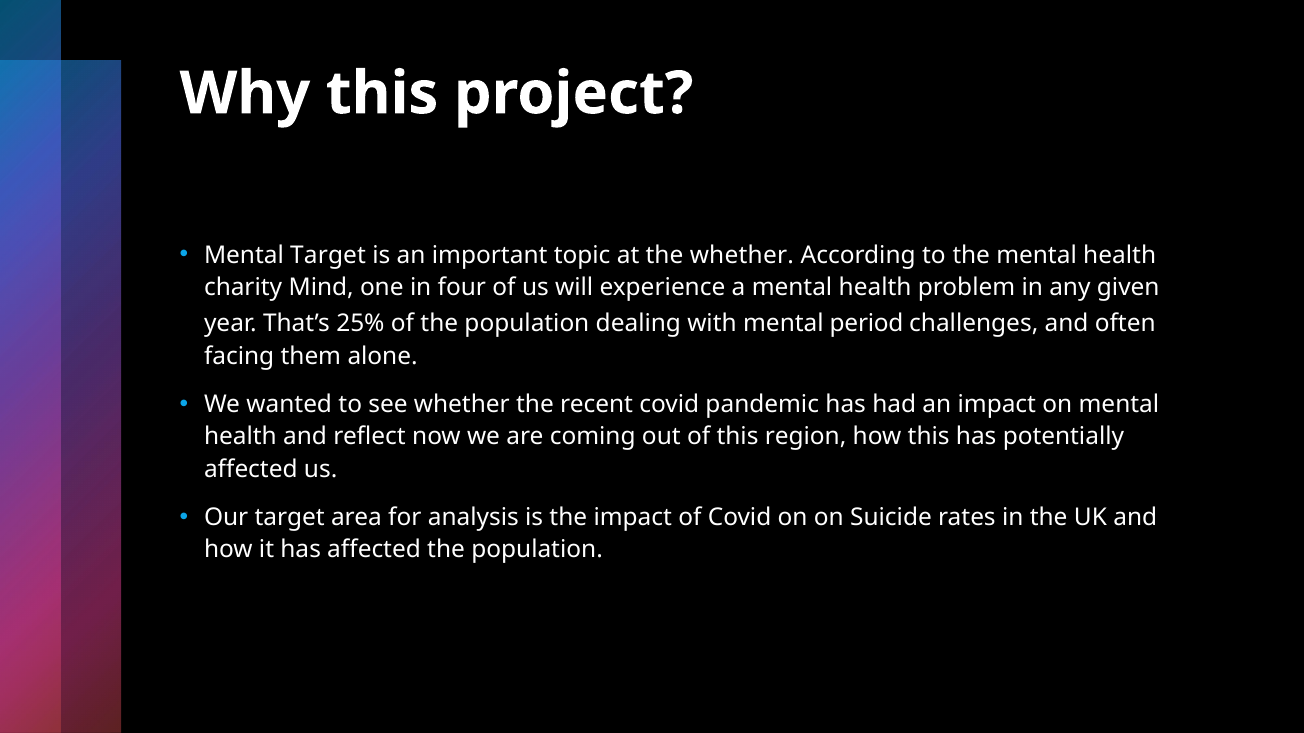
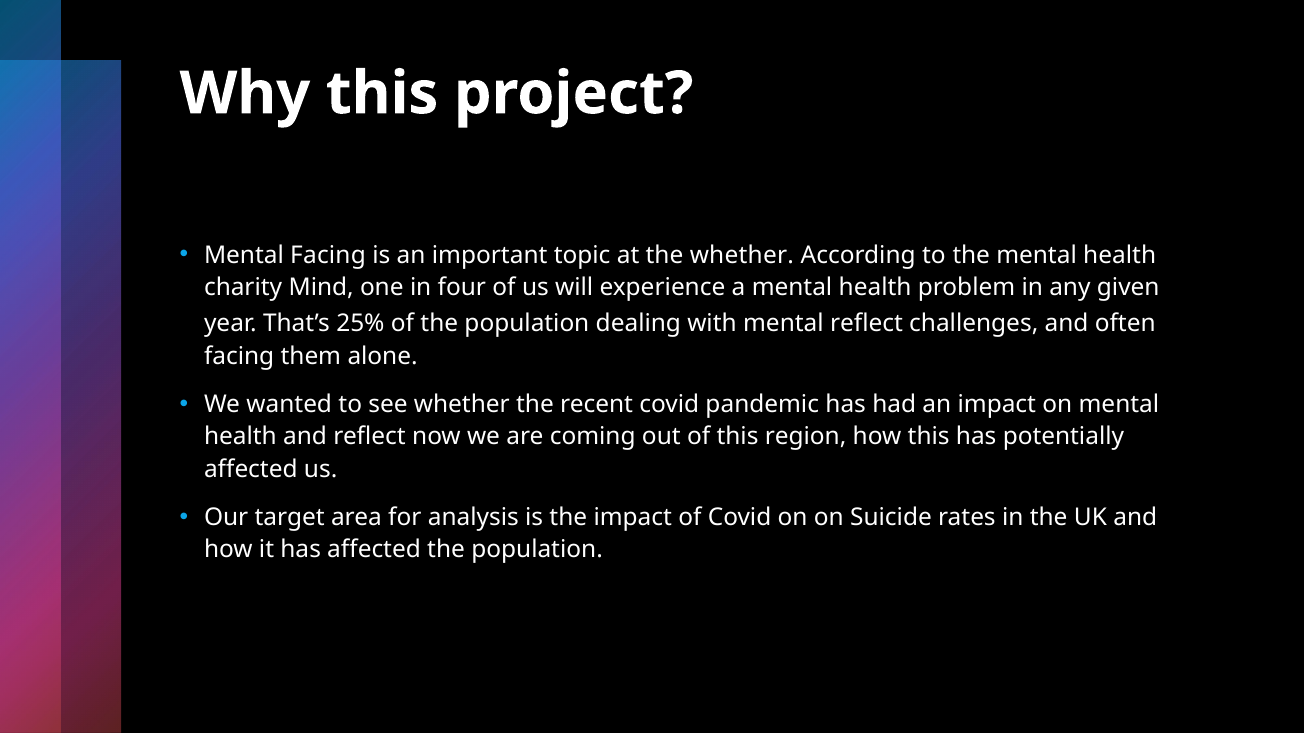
Mental Target: Target -> Facing (328, 255)
mental period: period -> reflect (866, 324)
